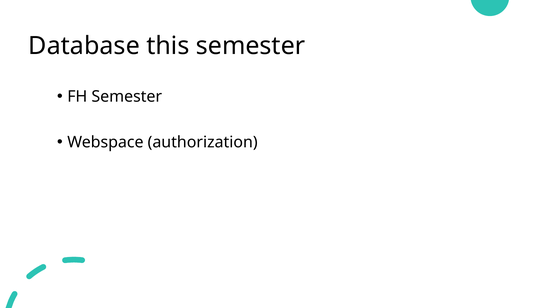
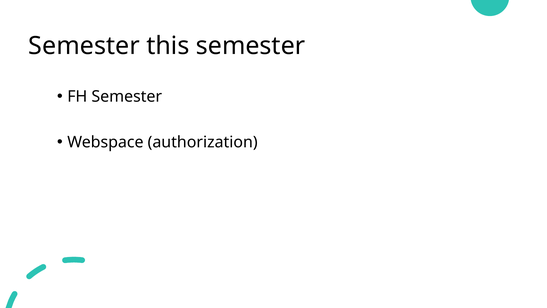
Database: Database -> Semester (84, 46)
